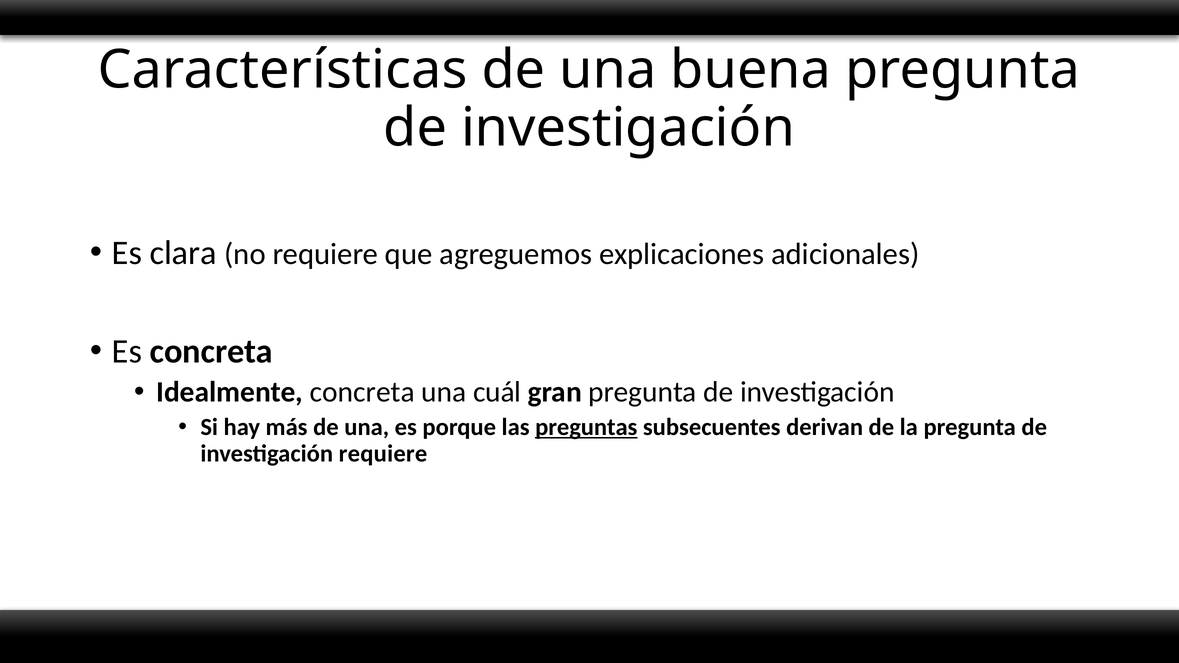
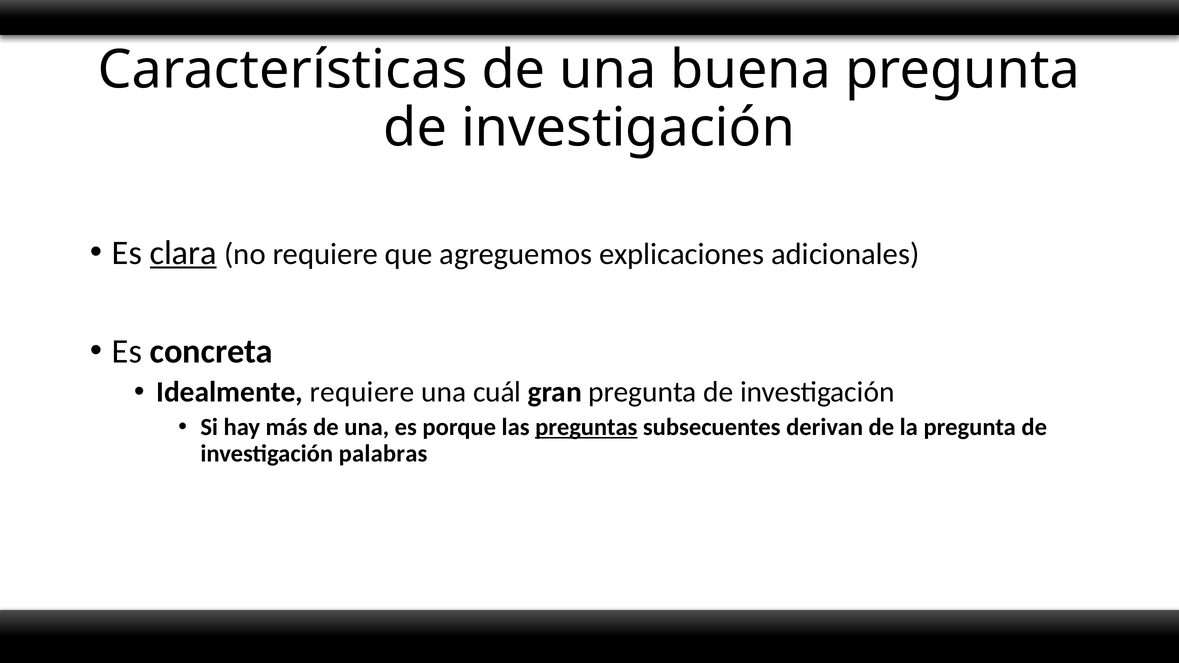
clara underline: none -> present (183, 253)
Idealmente concreta: concreta -> requiere (362, 392)
investigación requiere: requiere -> palabras (383, 454)
